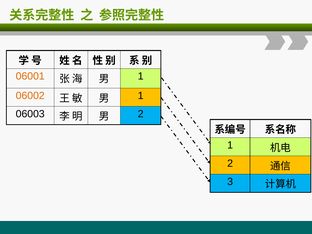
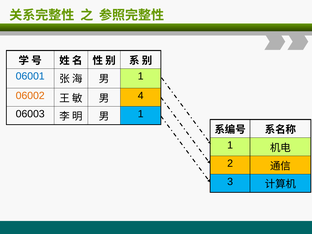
06001 colour: orange -> blue (30, 76)
1: 1 -> 4 (141, 96)
2: 2 -> 1 (141, 114)
